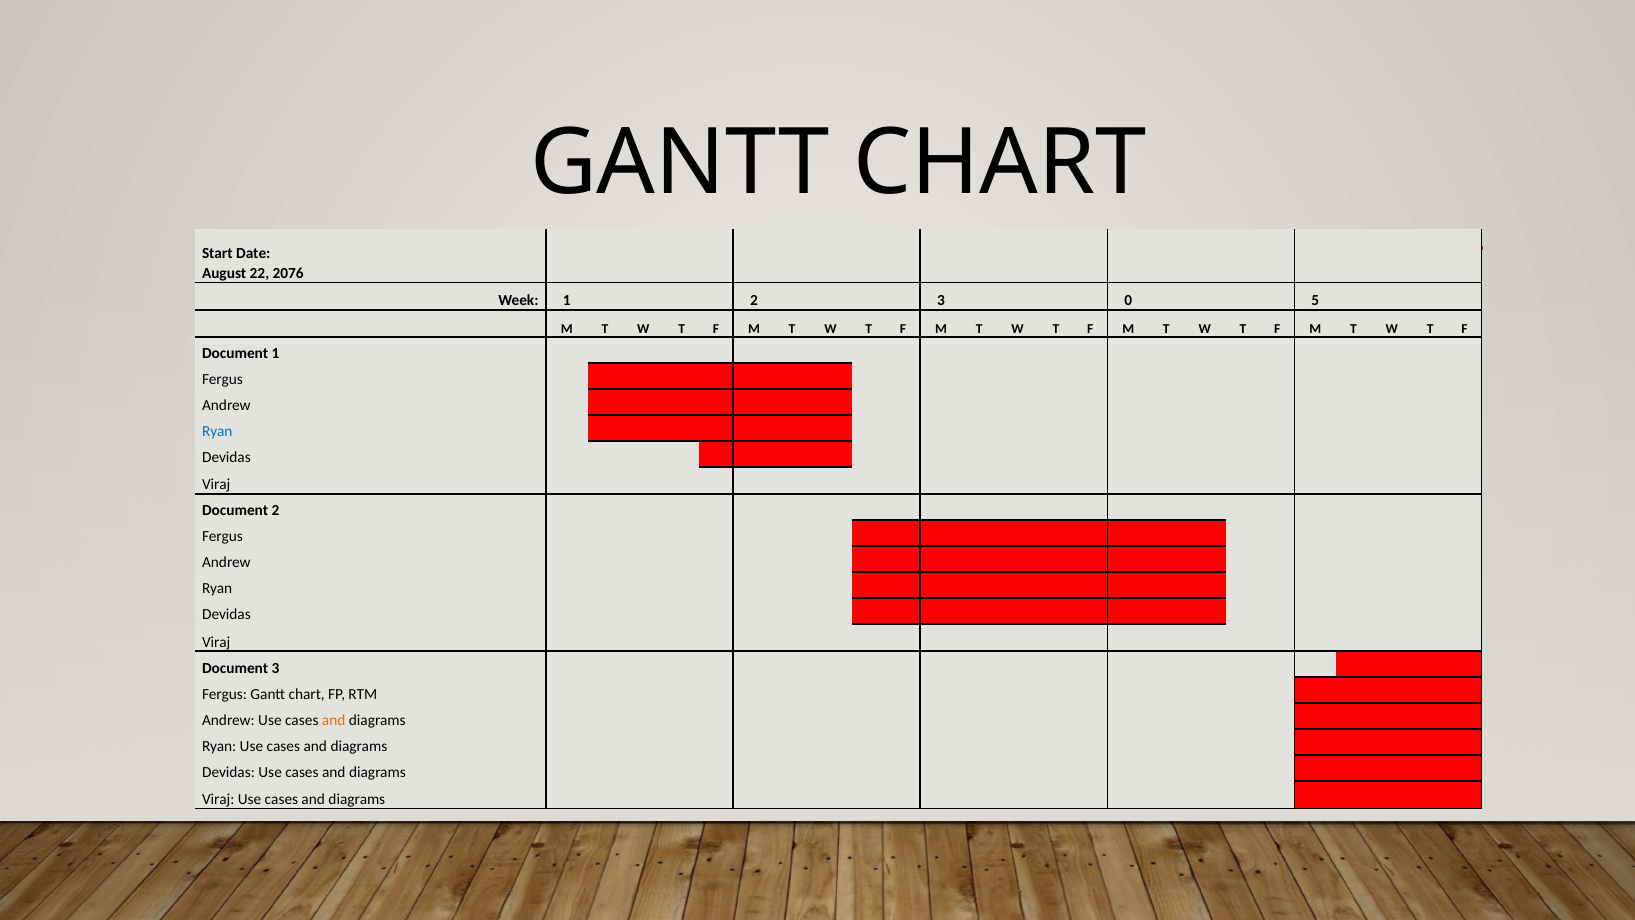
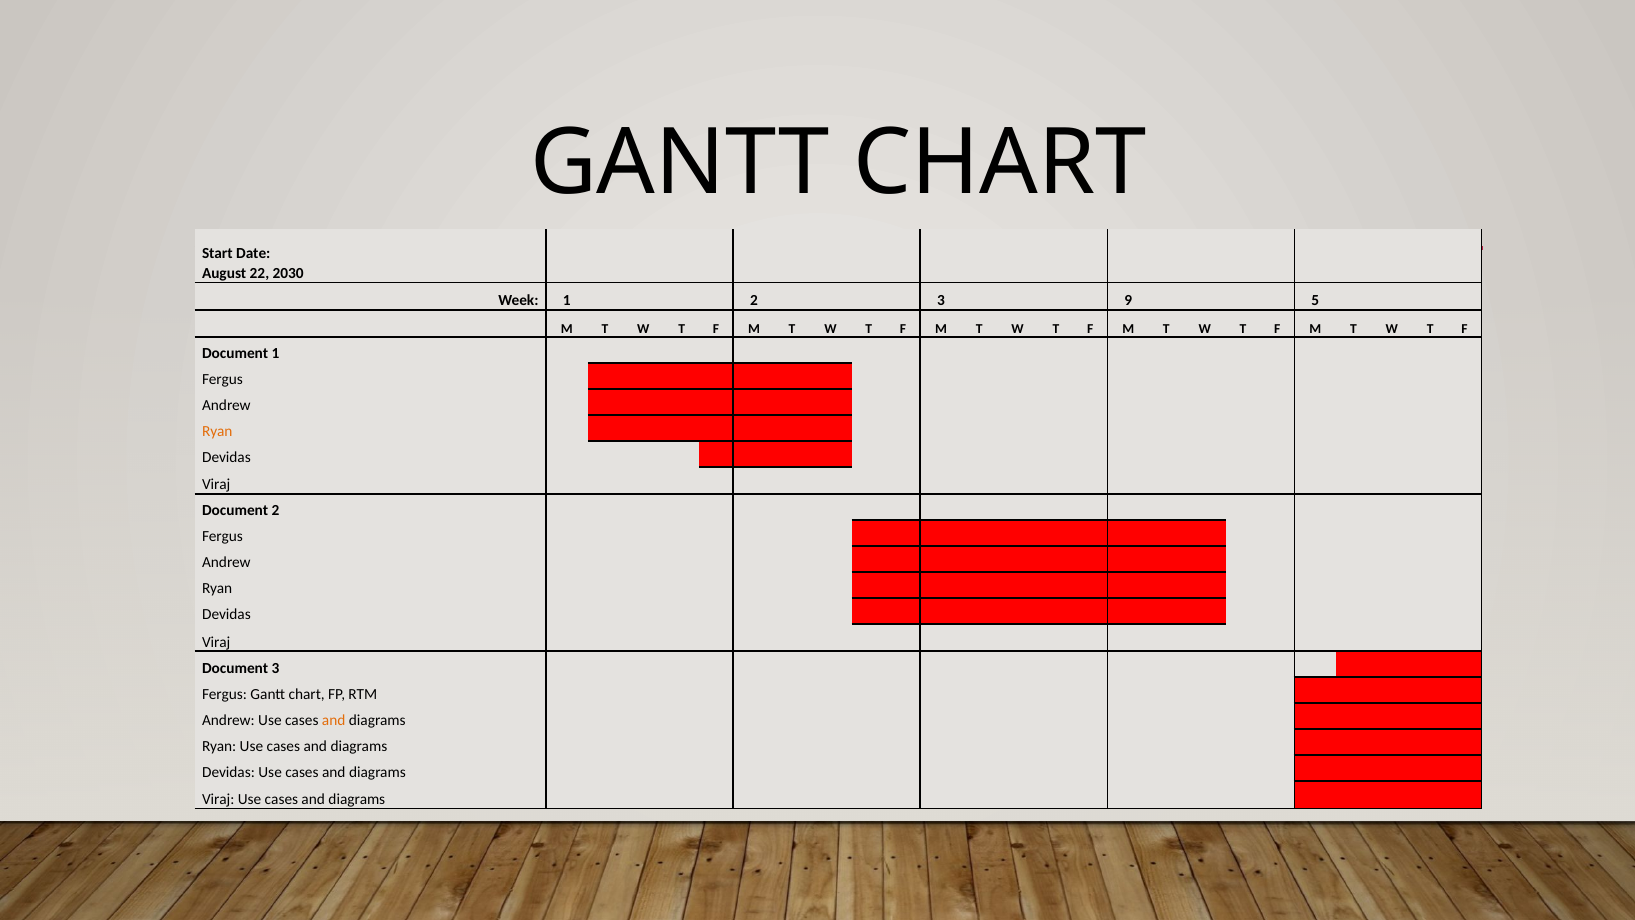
2076: 2076 -> 2030 (288, 273)
0: 0 -> 9 (1128, 301)
Ryan colour: blue -> orange (217, 432)
